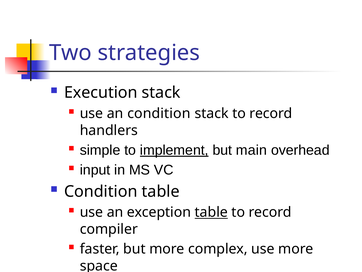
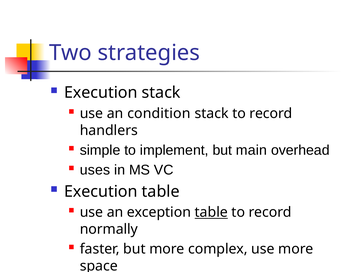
implement underline: present -> none (174, 150)
input: input -> uses (95, 170)
Condition: Condition -> Execution (101, 191)
compiler: compiler -> normally (109, 229)
